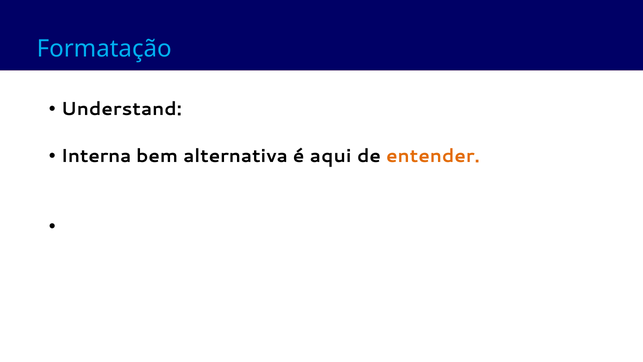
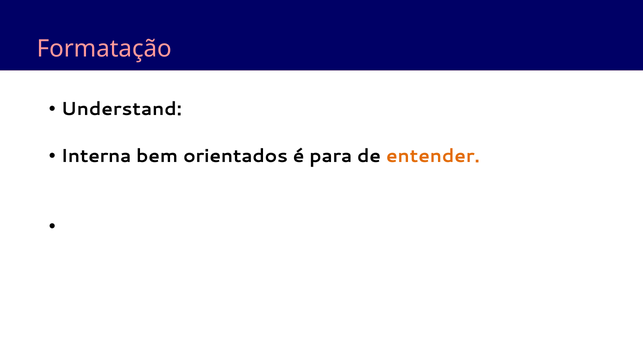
Formatação colour: light blue -> pink (104, 49)
alternativa: alternativa -> orientados (236, 156)
aqui: aqui -> para (331, 156)
